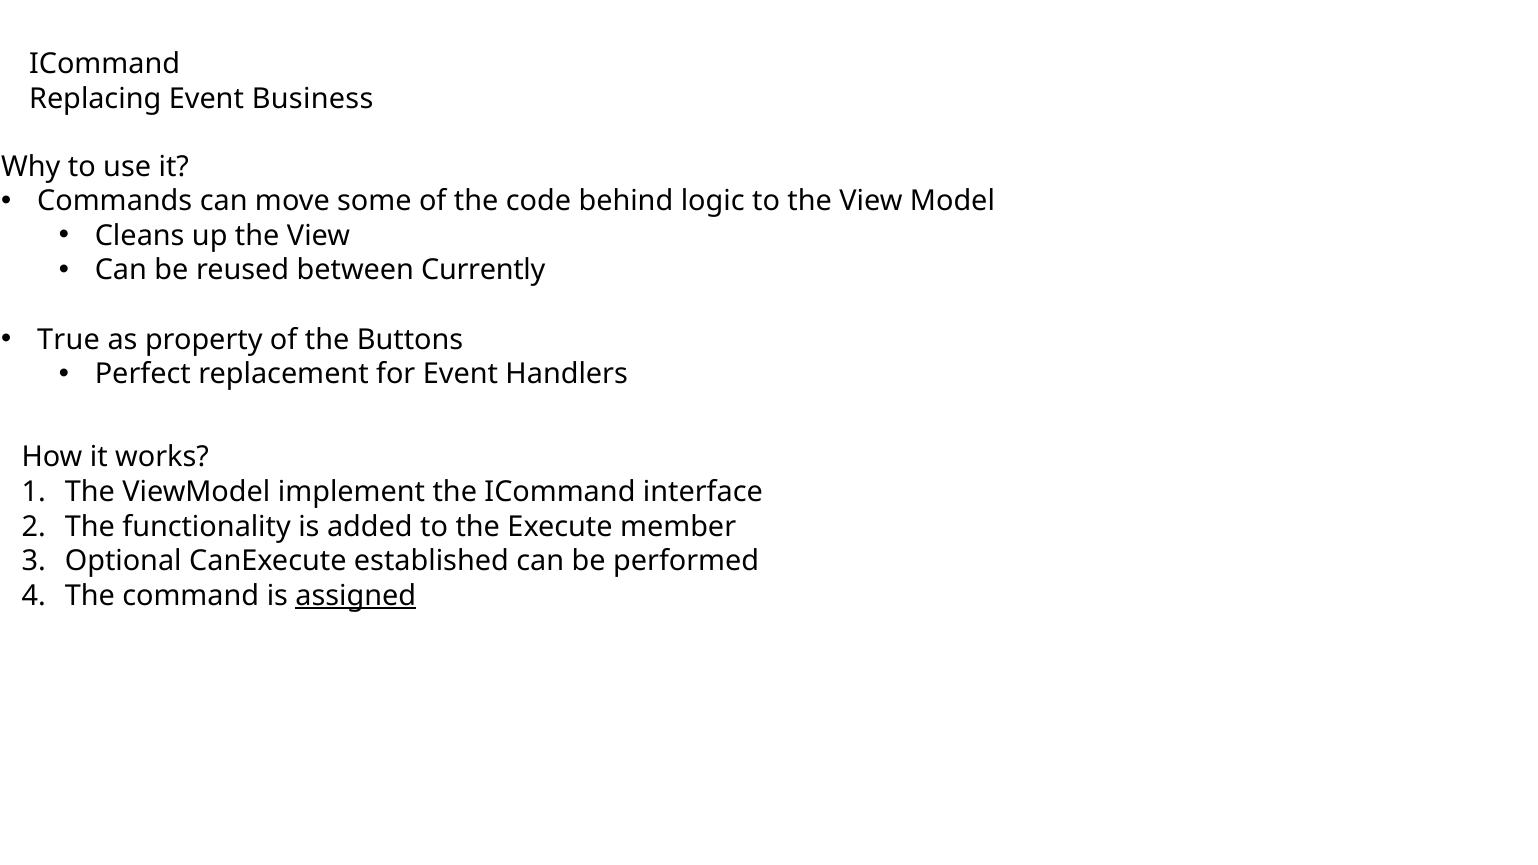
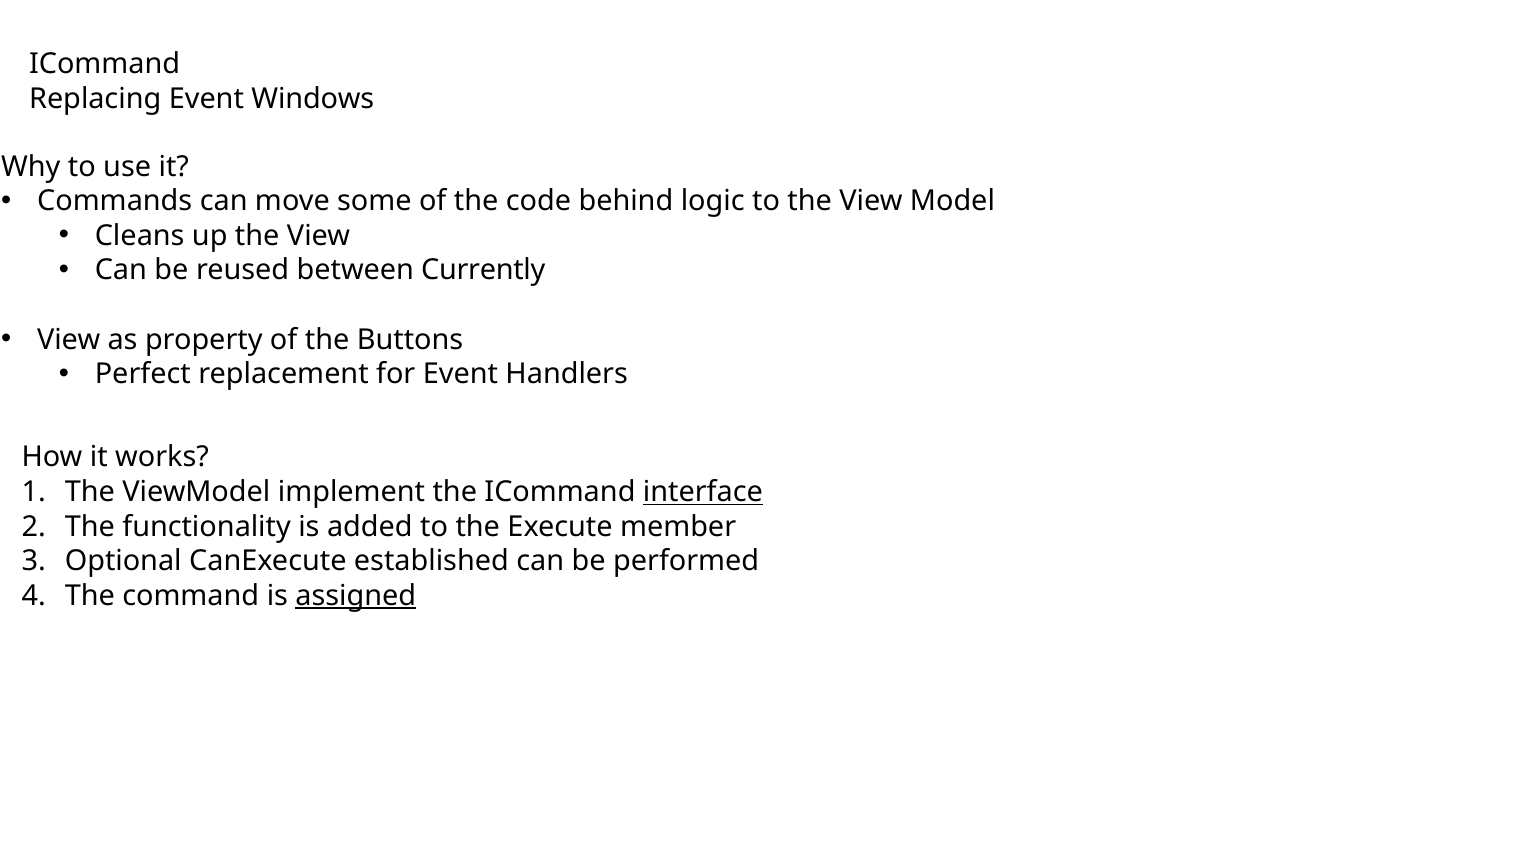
Business: Business -> Windows (313, 99)
True: True -> View (69, 340)
interface underline: none -> present (703, 492)
